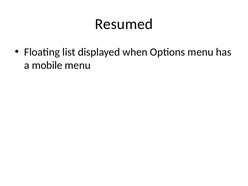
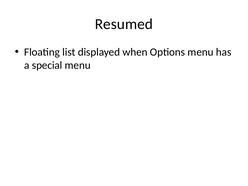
mobile: mobile -> special (47, 65)
